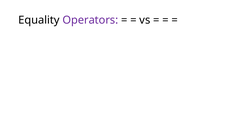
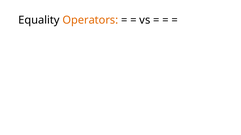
Operators colour: purple -> orange (90, 20)
